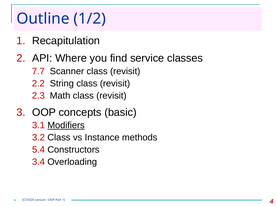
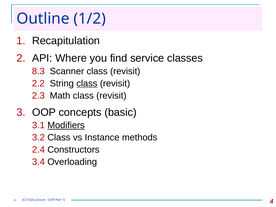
7.7: 7.7 -> 8.3 (38, 71)
class underline: none -> present (87, 83)
5.4: 5.4 -> 2.4 (38, 150)
